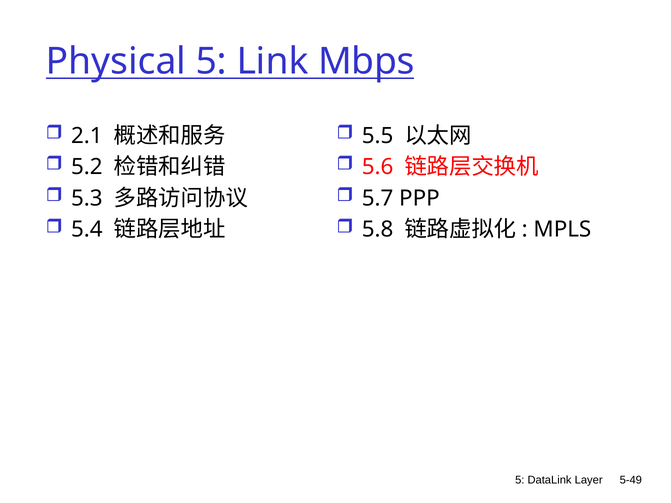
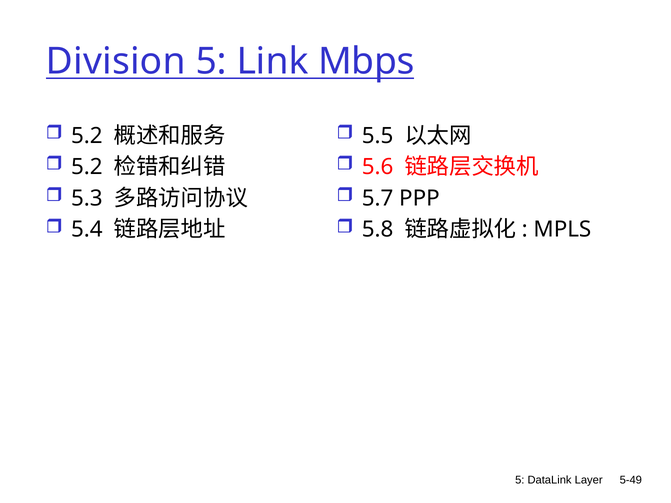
Physical: Physical -> Division (116, 61)
2.1: 2.1 -> 5.2 (87, 136)
